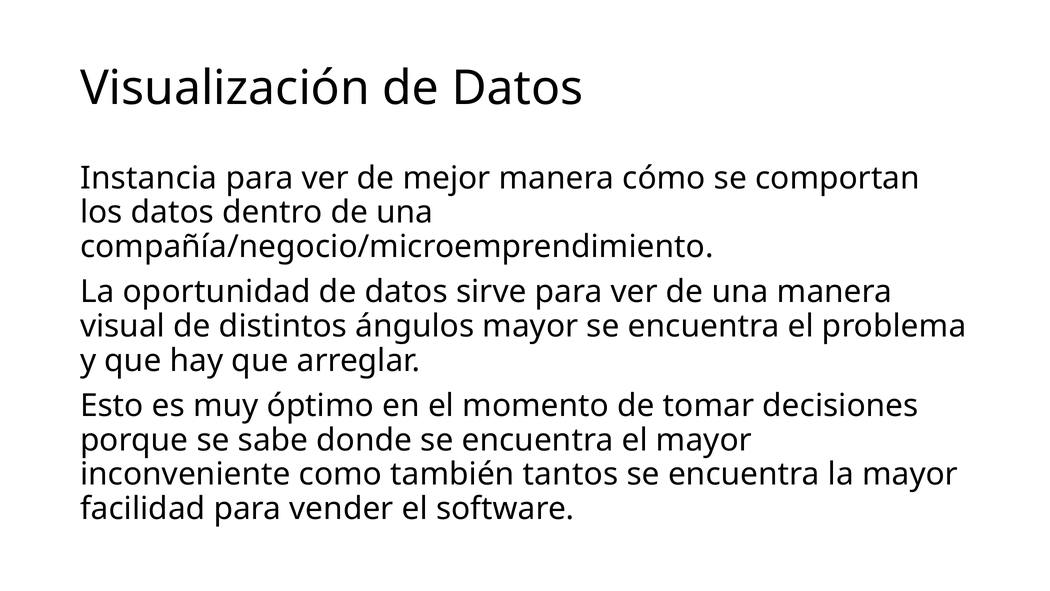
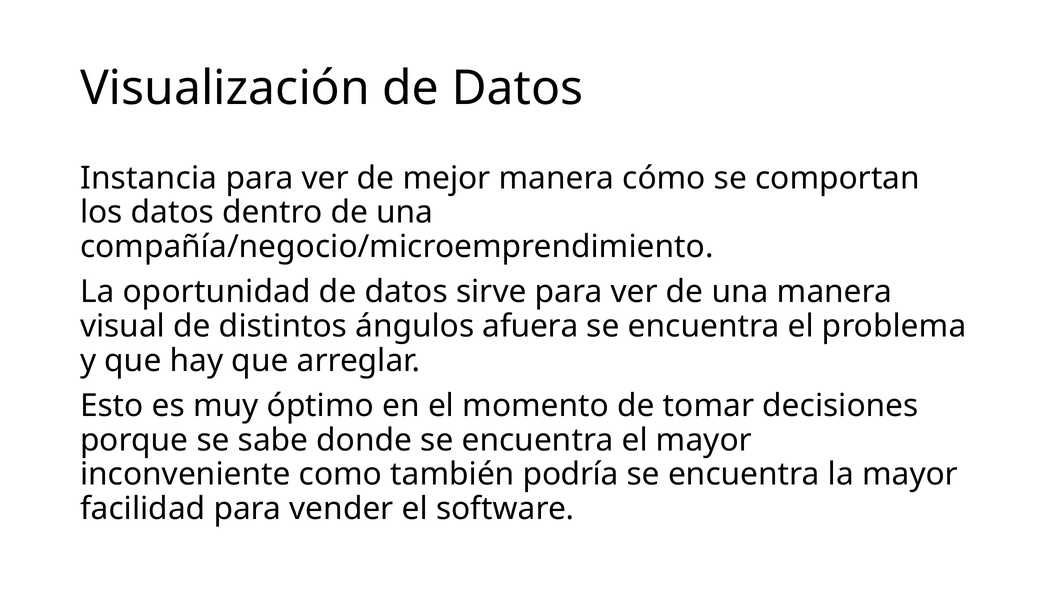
ángulos mayor: mayor -> afuera (530, 326)
tantos: tantos -> podría (571, 474)
